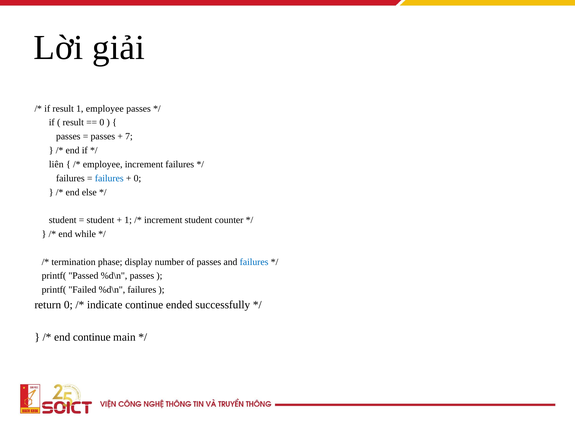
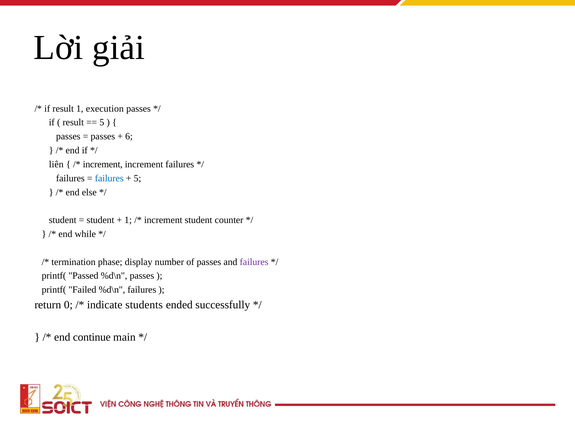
1 employee: employee -> execution (105, 109)
0: 0 -> 5 (102, 123)
7: 7 -> 6 (129, 137)
employee: employee -> increment (103, 164)
0: 0 -> 5 (137, 178)
failures colour: blue -> purple (254, 262)
indicate continue: continue -> students (144, 305)
